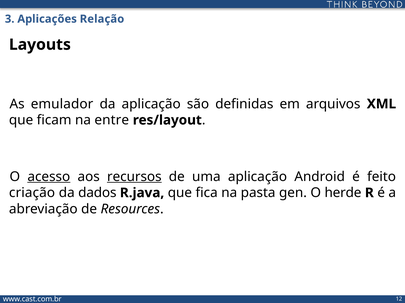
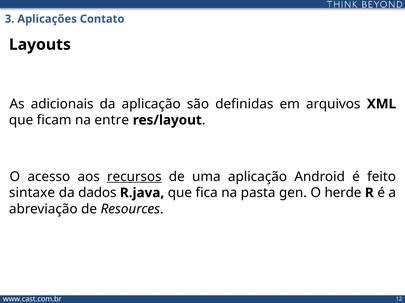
Relação: Relação -> Contato (102, 19)
emulador: emulador -> adicionais (62, 104)
acesso underline: present -> none (49, 177)
criação: criação -> sintaxe (32, 193)
